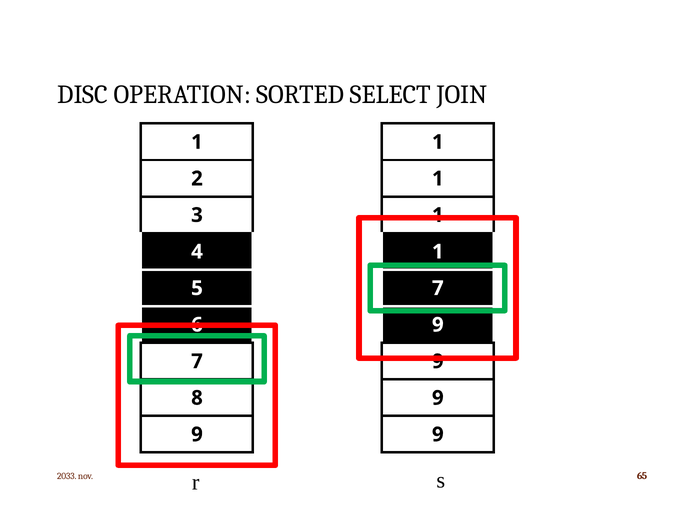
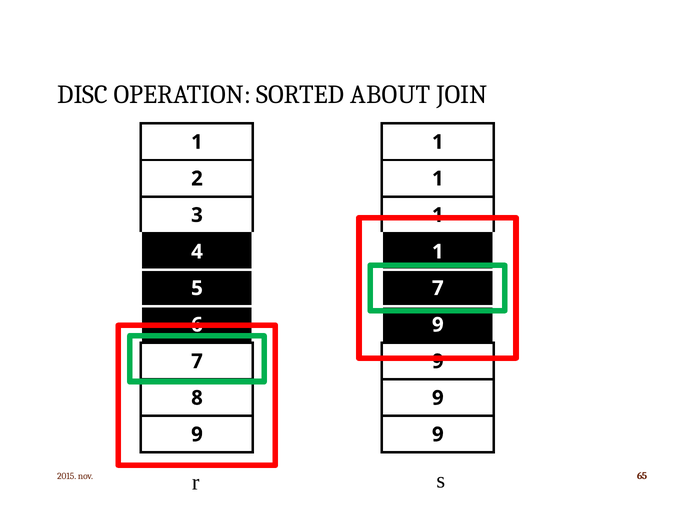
SELECT: SELECT -> ABOUT (390, 95)
2033: 2033 -> 2015 (67, 476)
